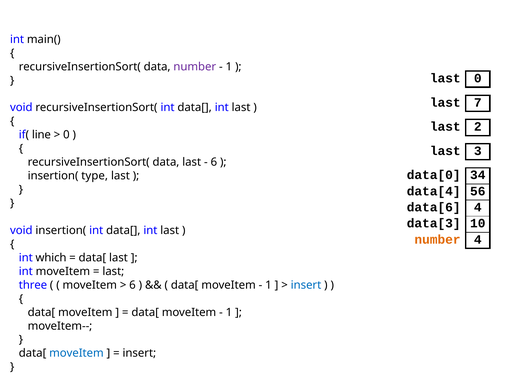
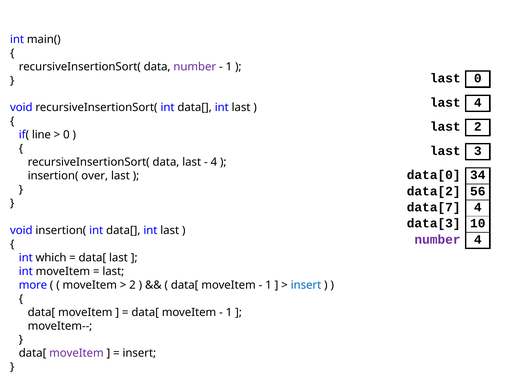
last 7: 7 -> 4 (478, 102)
6: 6 -> 4 (214, 162)
type: type -> over (95, 176)
data[4: data[4 -> data[2 (434, 191)
data[6: data[6 -> data[7 (434, 207)
number colour: orange -> purple (438, 240)
three: three -> more (33, 285)
6: 6 -> 2 (132, 285)
moveItem colour: blue -> purple (76, 353)
